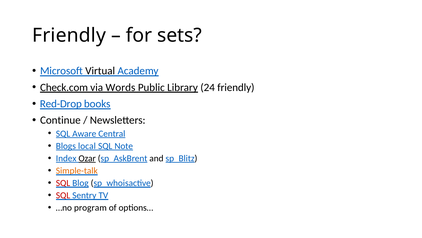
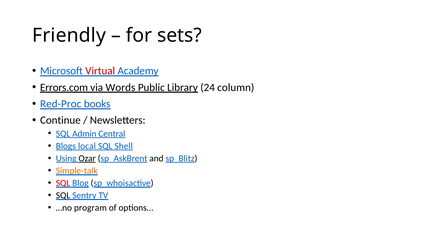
Virtual colour: black -> red (100, 71)
Check.com: Check.com -> Errors.com (64, 87)
24 friendly: friendly -> column (236, 87)
Red-Drop: Red-Drop -> Red-Proc (61, 104)
Aware: Aware -> Admin (84, 133)
Note: Note -> Shell (124, 146)
Index: Index -> Using (66, 158)
SQL colour: red -> black (63, 195)
